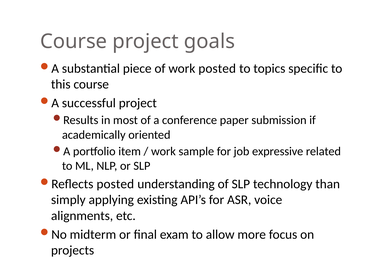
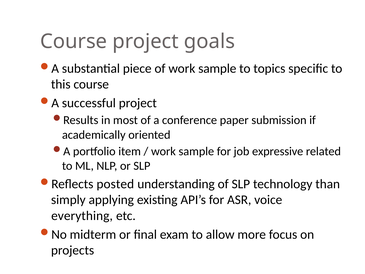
of work posted: posted -> sample (217, 68)
alignments: alignments -> everything (82, 216)
